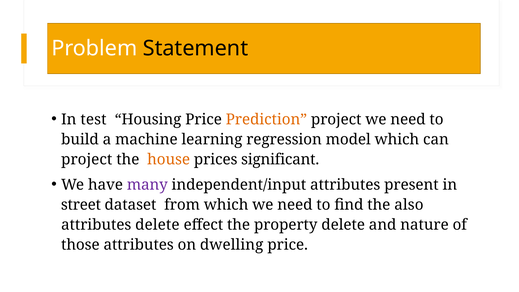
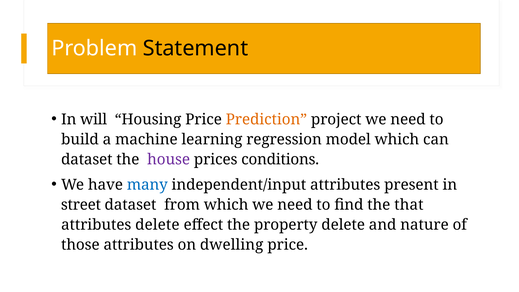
test: test -> will (94, 119)
project: project -> dataset (87, 159)
house colour: orange -> purple (169, 159)
significant: significant -> conditions (280, 159)
many colour: purple -> blue (147, 185)
also: also -> that (409, 205)
